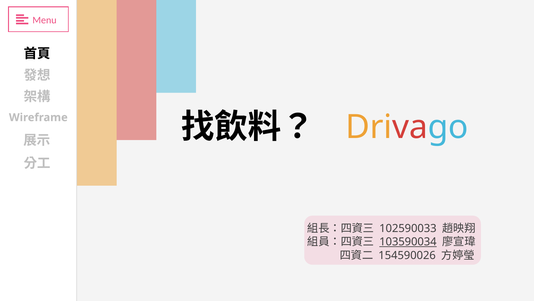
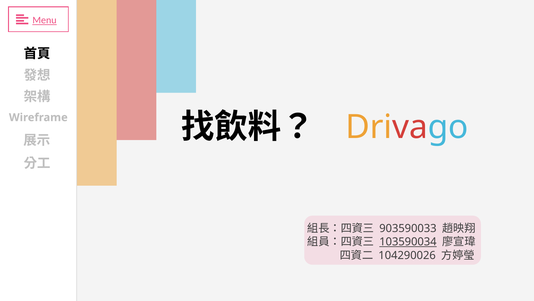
Menu underline: none -> present (45, 20)
102590033: 102590033 -> 903590033 (408, 228)
154590026: 154590026 -> 104290026 (407, 255)
